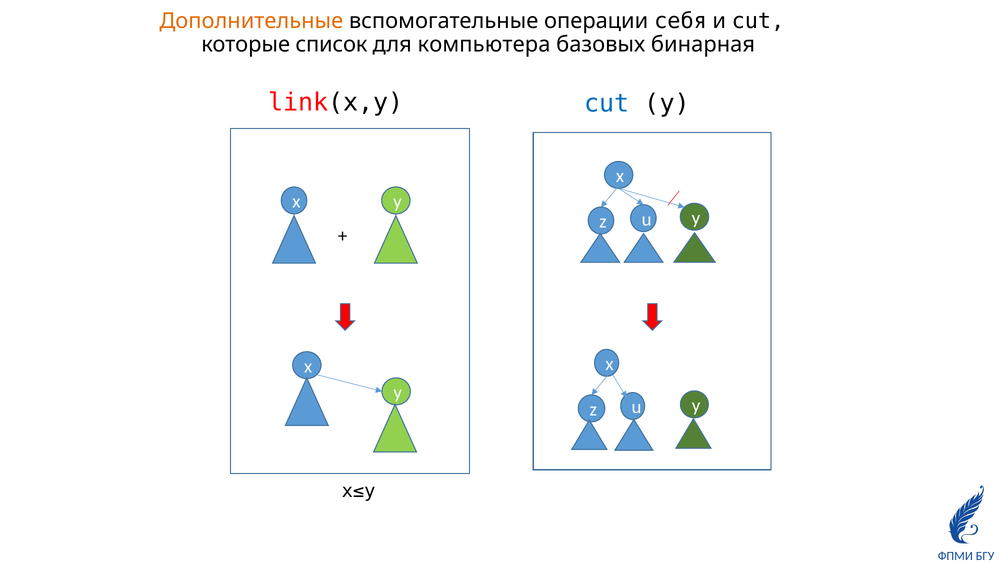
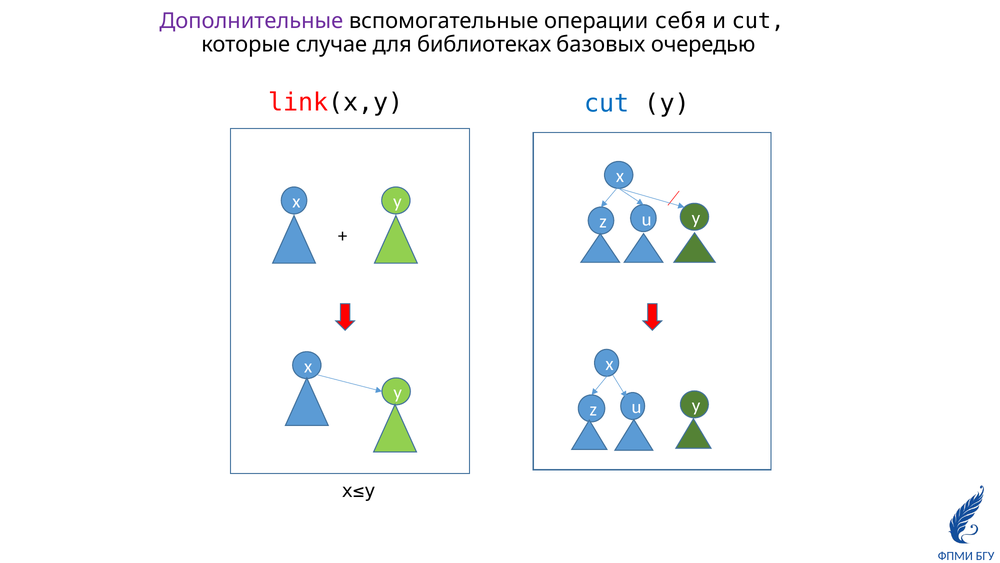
Дополнительные colour: orange -> purple (251, 21)
список: список -> случае (331, 45)
компьютера: компьютера -> библиотеках (484, 45)
бинарная: бинарная -> очередью (703, 45)
